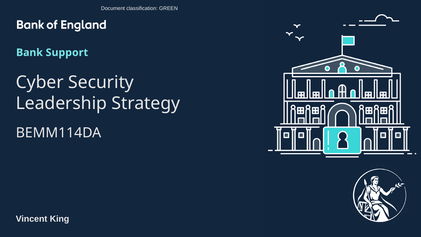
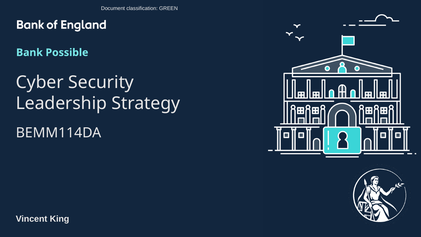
Support: Support -> Possible (67, 53)
